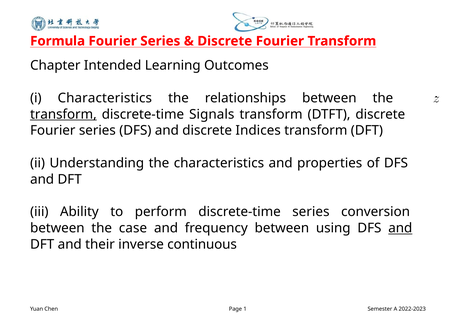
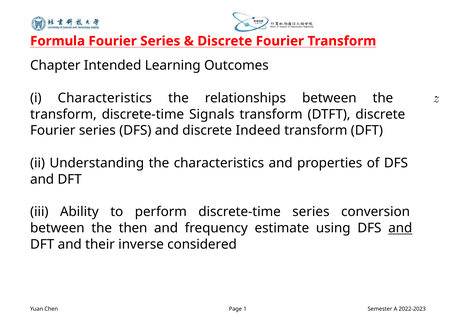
transform underline: present -> none (63, 114)
Indices: Indices -> Indeed (258, 130)
case: case -> then (133, 228)
frequency between: between -> estimate (282, 228)
continuous: continuous -> considered (202, 244)
